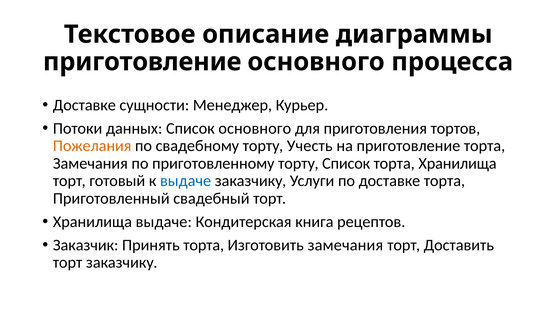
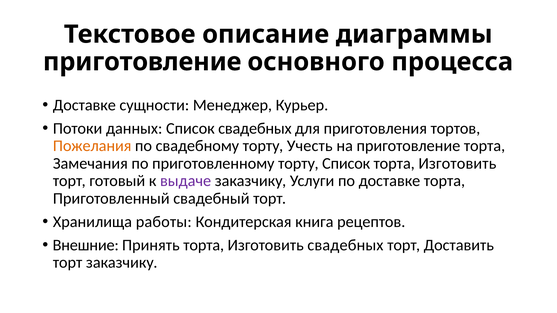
Список основного: основного -> свадебных (255, 129)
Хранилища: Хранилища -> Изготовить (457, 164)
выдаче colour: blue -> purple (186, 181)
Хранилища выдаче: выдаче -> работы (164, 222)
Заказчик: Заказчик -> Внешние (86, 245)
Изготовить замечания: замечания -> свадебных (345, 245)
